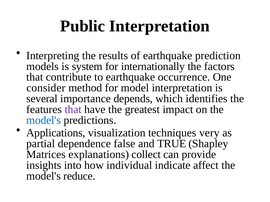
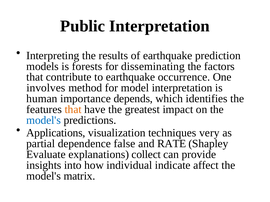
system: system -> forests (87, 66)
internationally: internationally -> disseminating (153, 66)
consider: consider -> involves (46, 88)
several: several -> human (42, 99)
that colour: purple -> orange (73, 110)
TRUE: TRUE -> RATE (172, 144)
Matrices: Matrices -> Evaluate (46, 155)
reduce: reduce -> matrix (79, 176)
